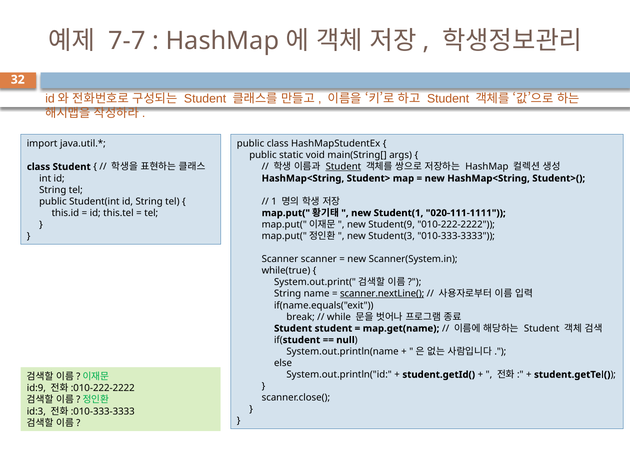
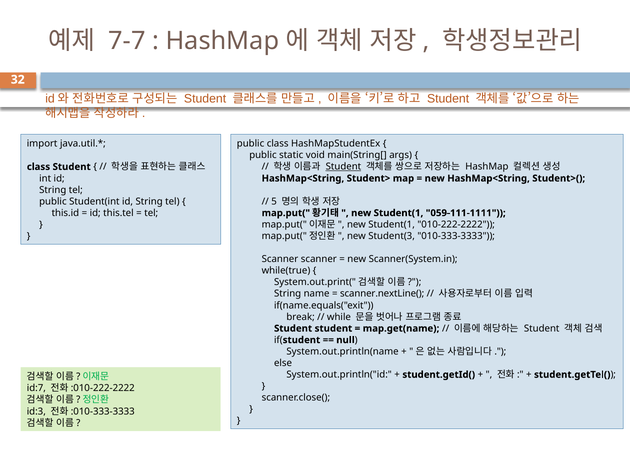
1: 1 -> 5 (274, 202)
020-111-1111: 020-111-1111 -> 059-111-1111 (466, 213)
Student(9: Student(9 -> Student(1 (392, 225)
scanner.nextLine( underline: present -> none (382, 294)
id:9: id:9 -> id:7 (36, 389)
